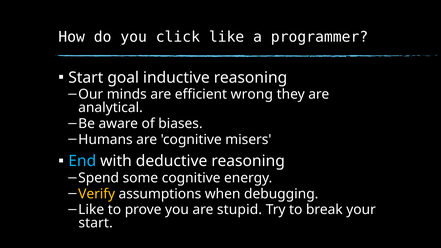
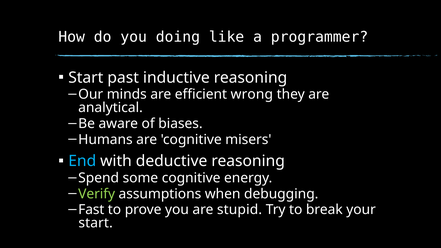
click: click -> doing (178, 37)
goal: goal -> past (123, 78)
Verify colour: yellow -> light green (97, 194)
Like: Like -> Fast (91, 210)
